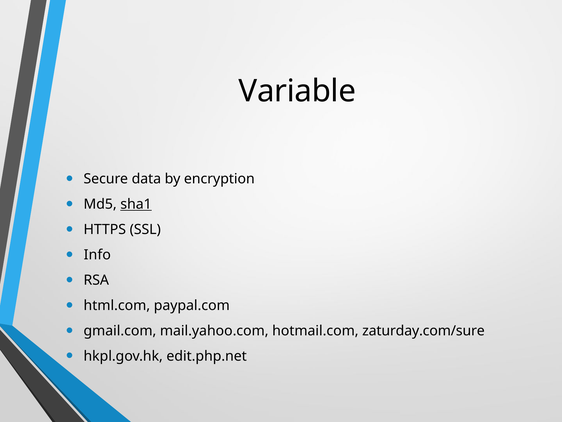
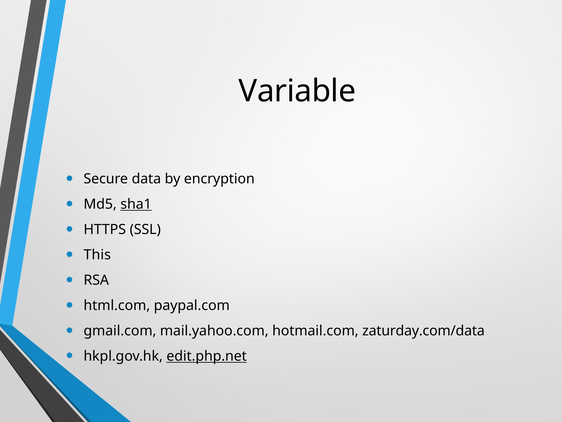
Info: Info -> This (97, 255)
zaturday.com/sure: zaturday.com/sure -> zaturday.com/data (423, 331)
edit.php.net underline: none -> present (207, 356)
